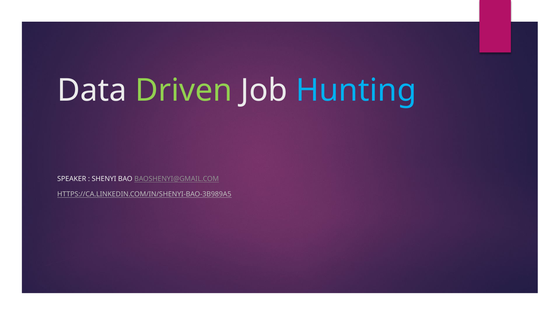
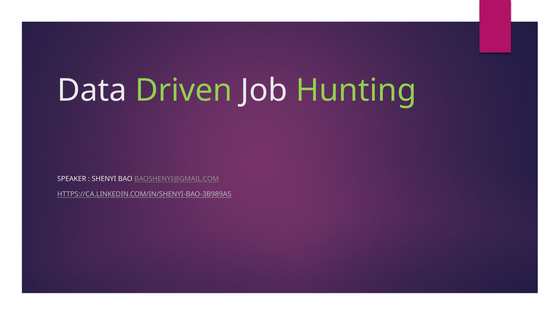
Hunting colour: light blue -> light green (356, 90)
